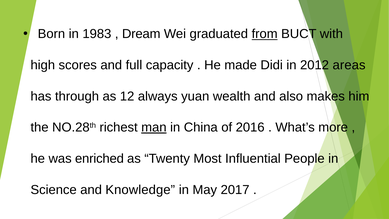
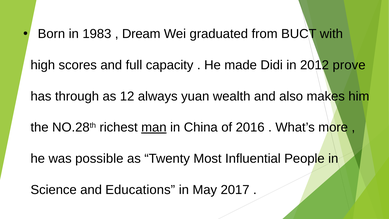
from underline: present -> none (265, 34)
areas: areas -> prove (349, 65)
enriched: enriched -> possible (99, 158)
Knowledge: Knowledge -> Educations (140, 190)
